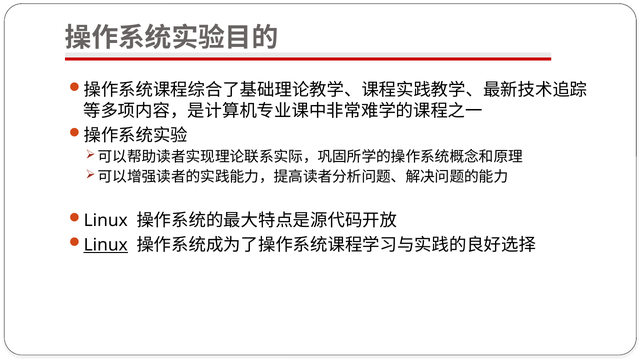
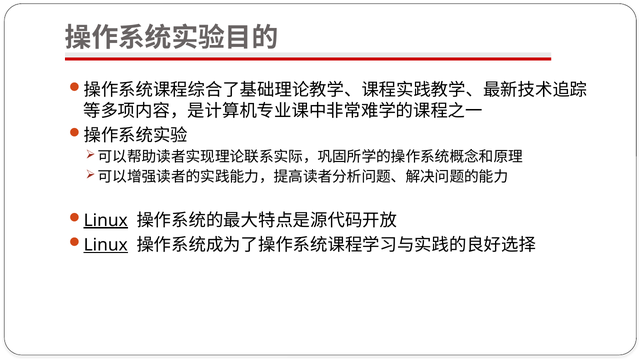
Linux underline: none -> present (106, 221)
